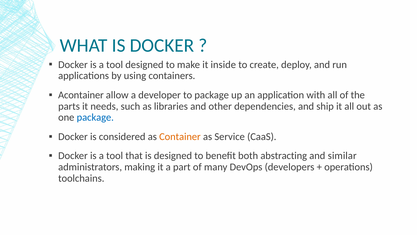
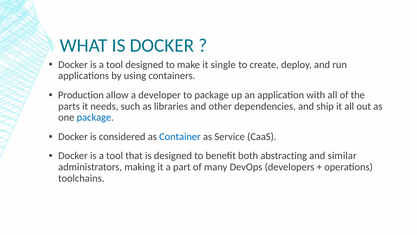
inside: inside -> single (223, 64)
Acontainer: Acontainer -> Production (81, 95)
Container colour: orange -> blue (180, 136)
